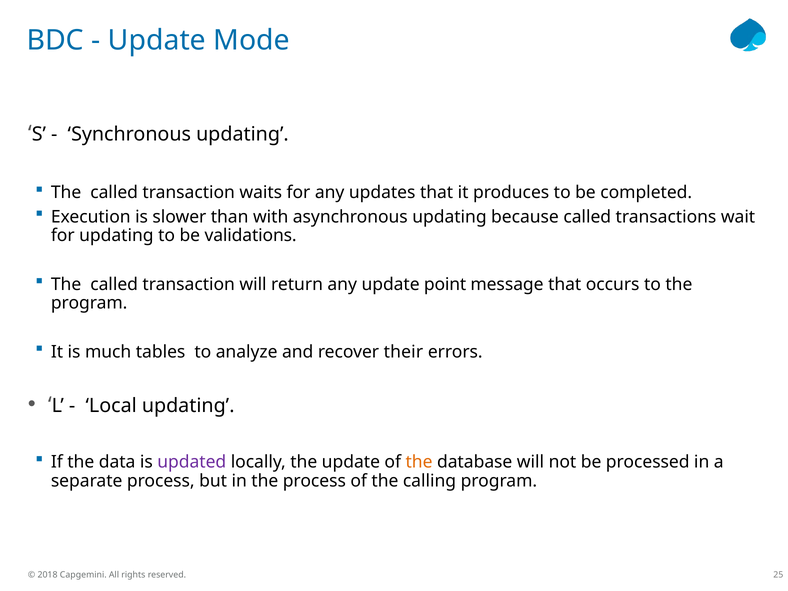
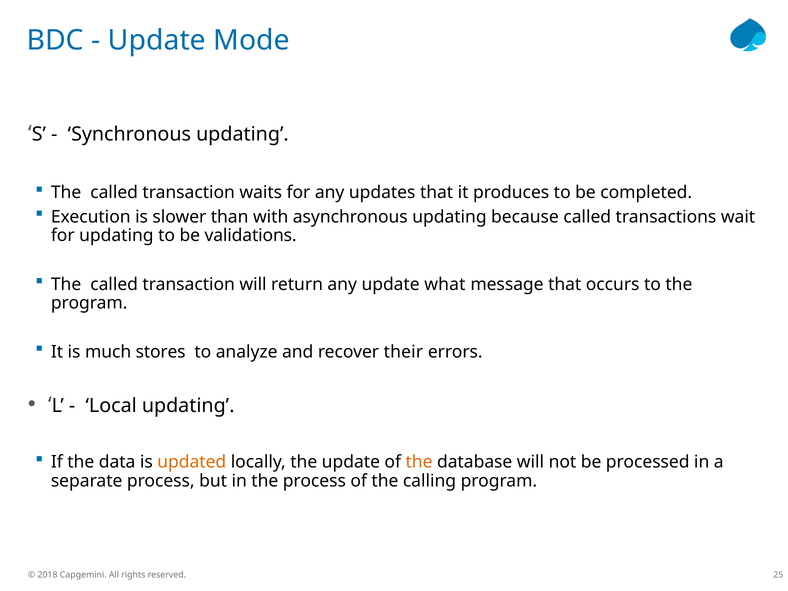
point: point -> what (445, 284)
tables: tables -> stores (161, 352)
updated colour: purple -> orange (192, 462)
